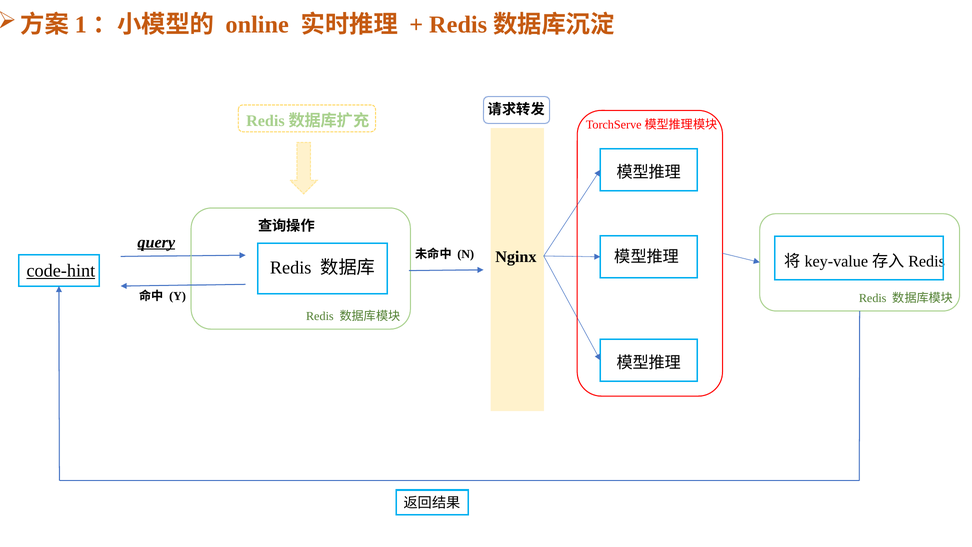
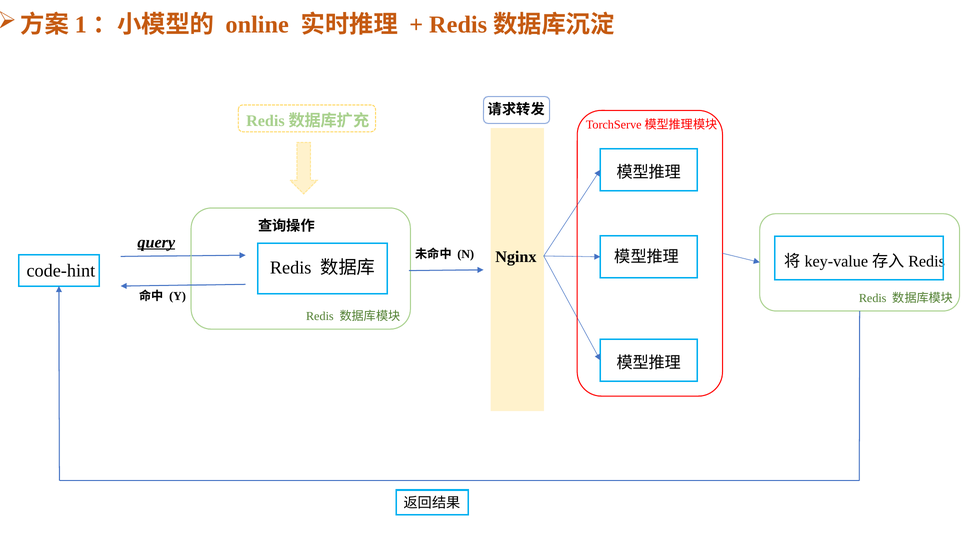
code-hint underline: present -> none (61, 271)
